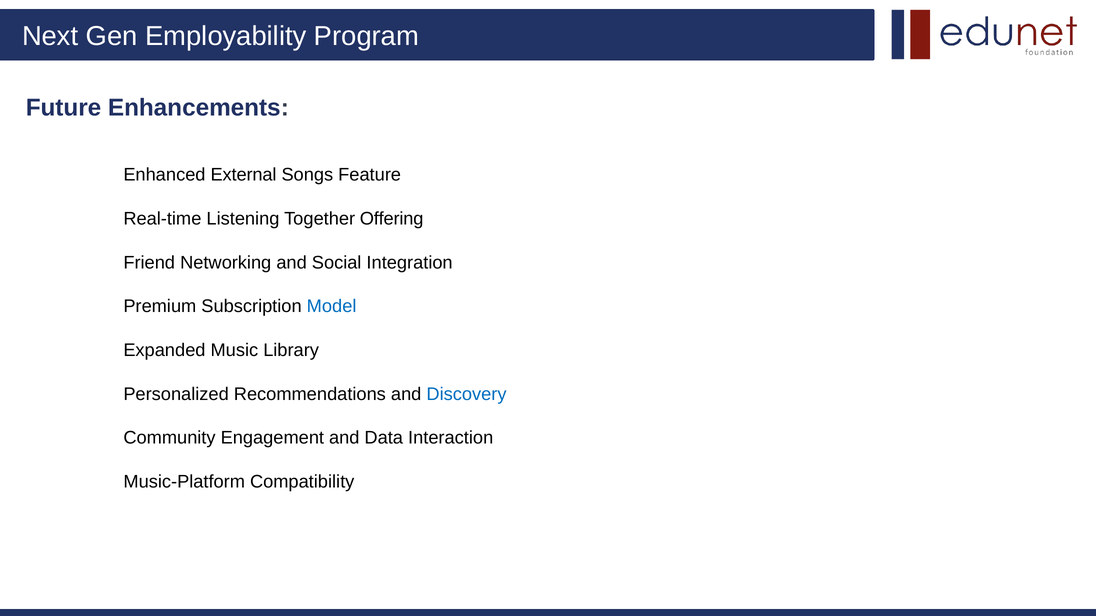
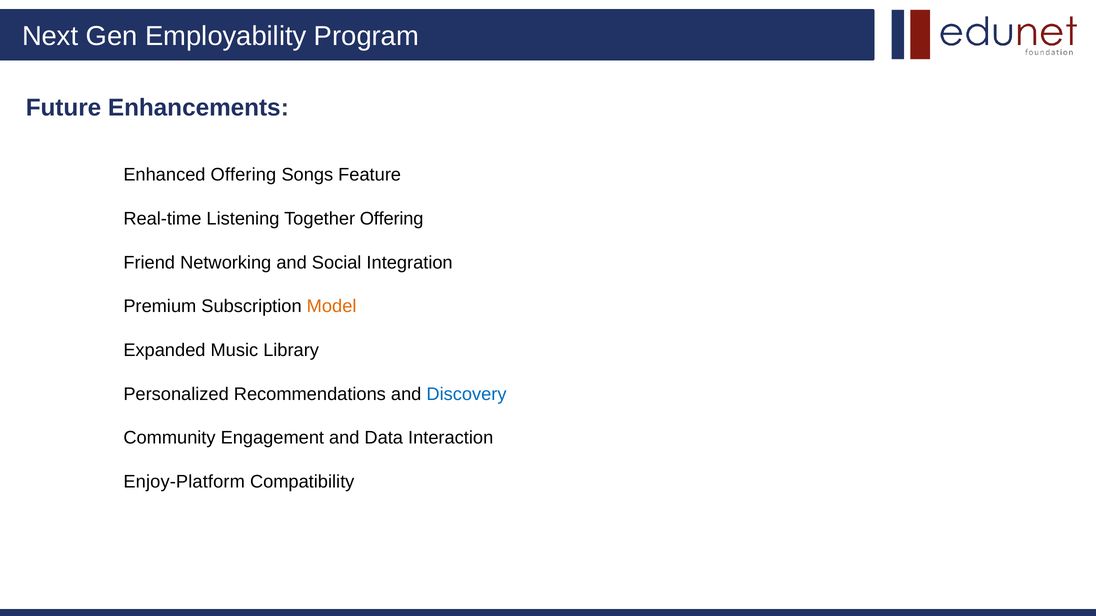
Enhanced External: External -> Offering (243, 175)
Model colour: blue -> orange (332, 307)
Music-Platform: Music-Platform -> Enjoy-Platform (184, 482)
